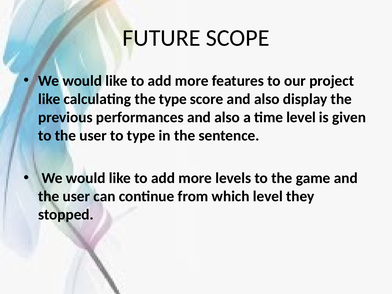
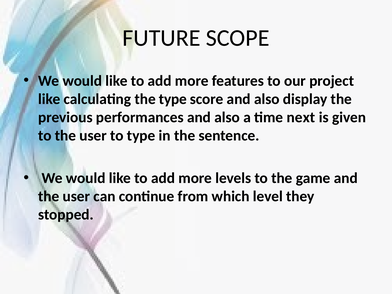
time level: level -> next (301, 117)
